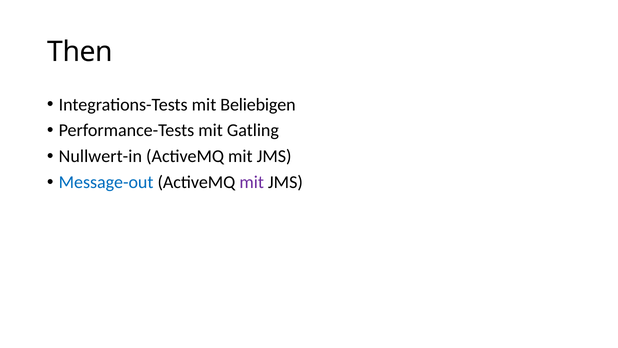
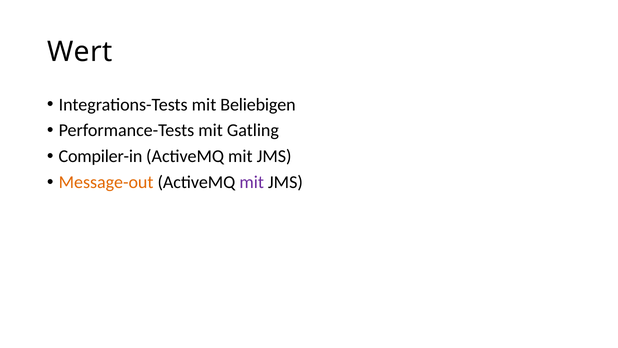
Then: Then -> Wert (80, 52)
Nullwert-in: Nullwert-in -> Compiler-in (100, 156)
Message-out colour: blue -> orange (106, 182)
